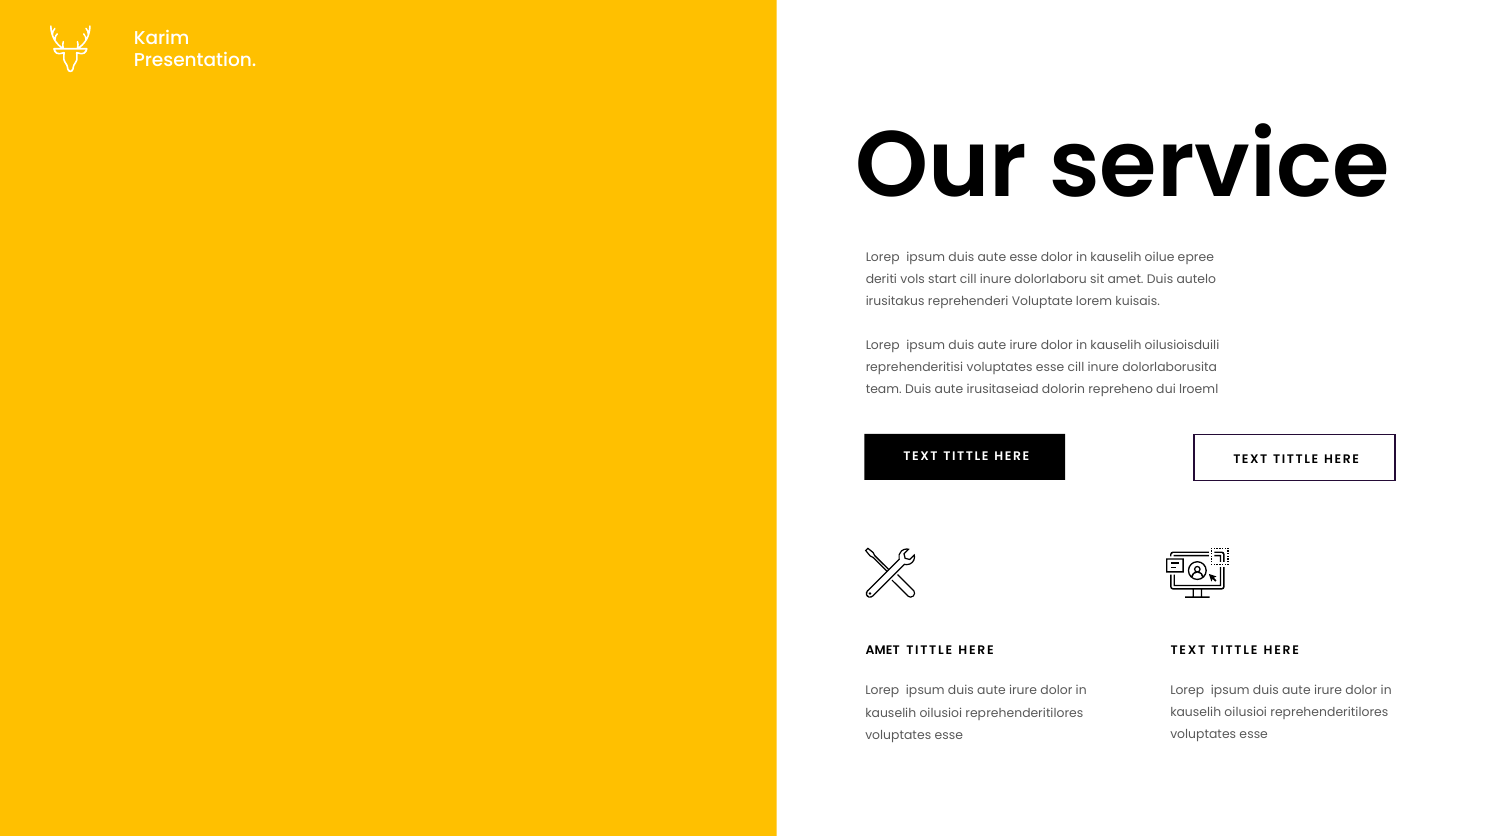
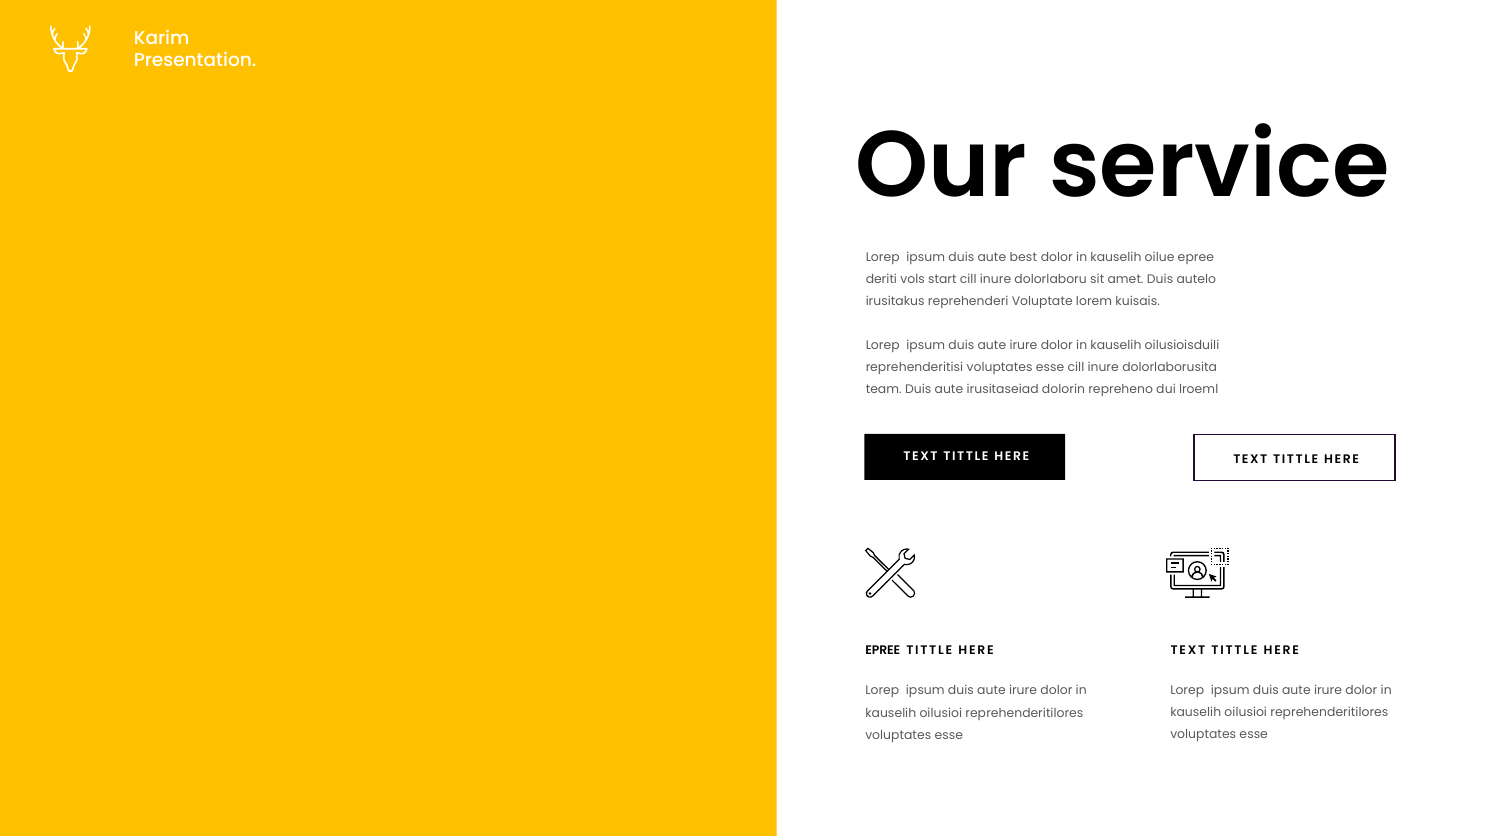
aute esse: esse -> best (1023, 257)
AMET: AMET -> EPREE (883, 651)
